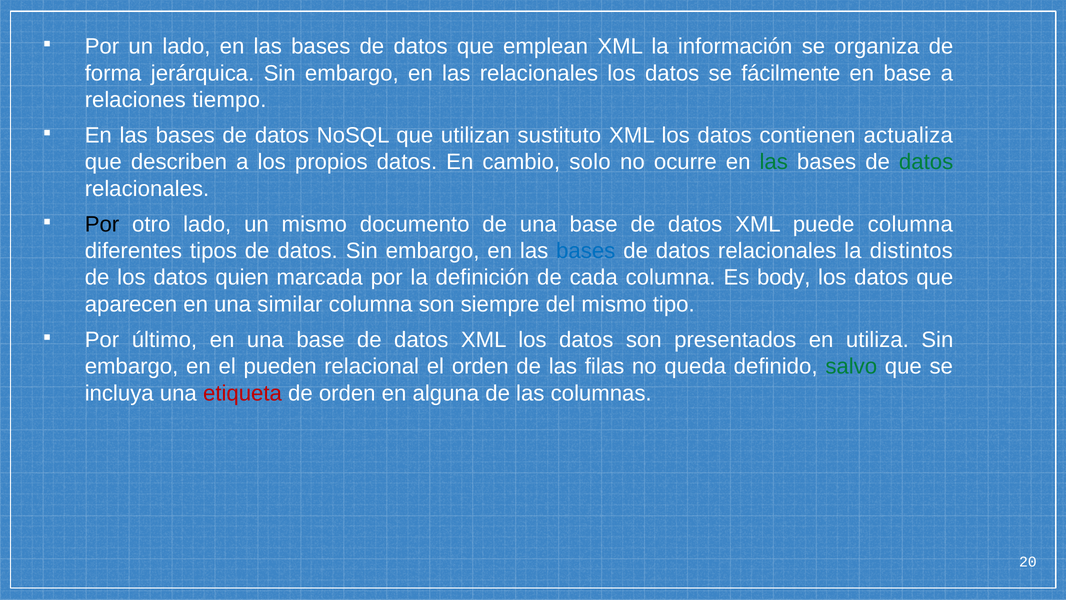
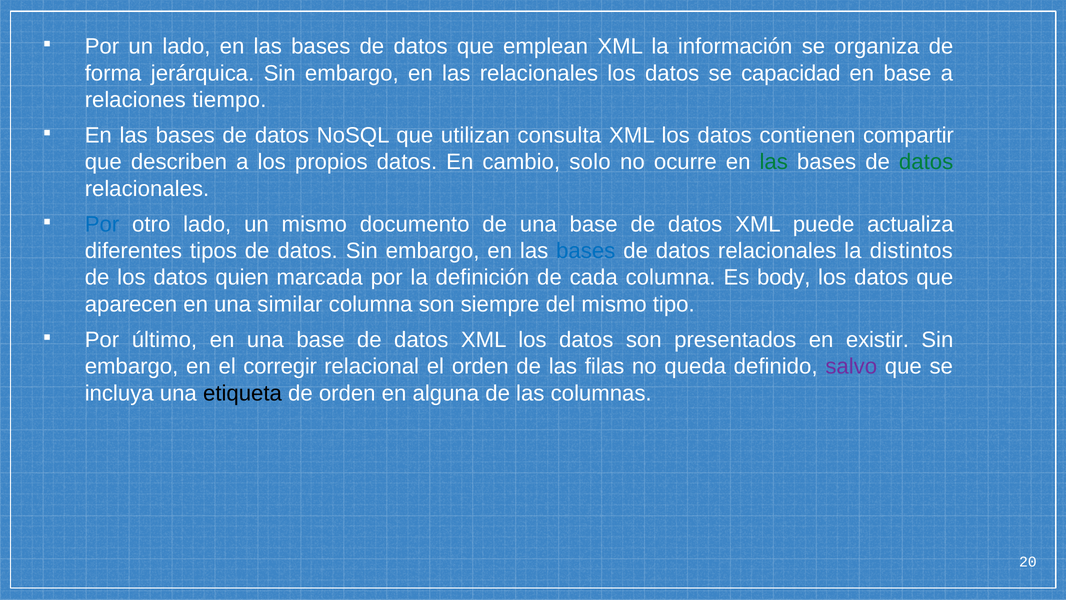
fácilmente: fácilmente -> capacidad (791, 73)
sustituto: sustituto -> consulta (559, 135)
actualiza: actualiza -> compartir (908, 135)
Por colour: black -> blue (102, 224)
puede columna: columna -> actualiza (910, 224)
utiliza: utiliza -> existir (877, 340)
pueden: pueden -> corregir (280, 366)
salvo colour: green -> purple (851, 366)
etiqueta colour: red -> black (242, 393)
